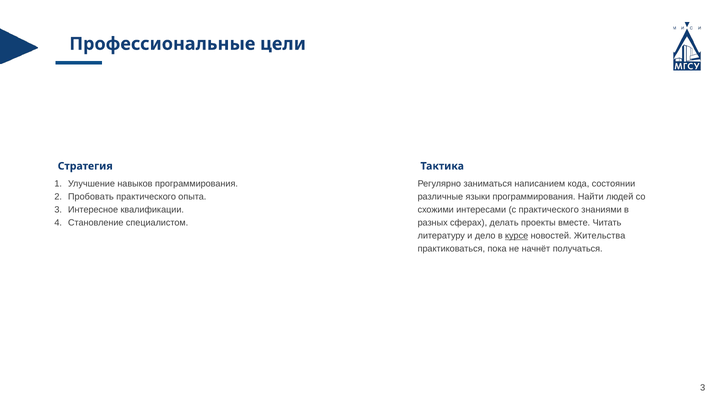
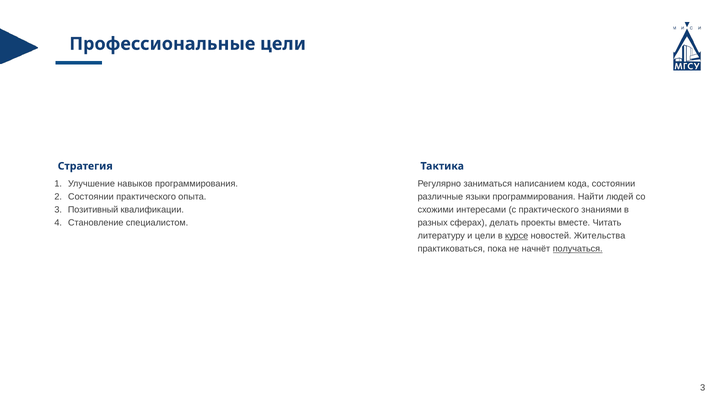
Пробовать: Пробовать -> Состоянии (91, 197)
Интересное: Интересное -> Позитивный (93, 210)
и дело: дело -> цели (485, 236)
получаться underline: none -> present (578, 249)
